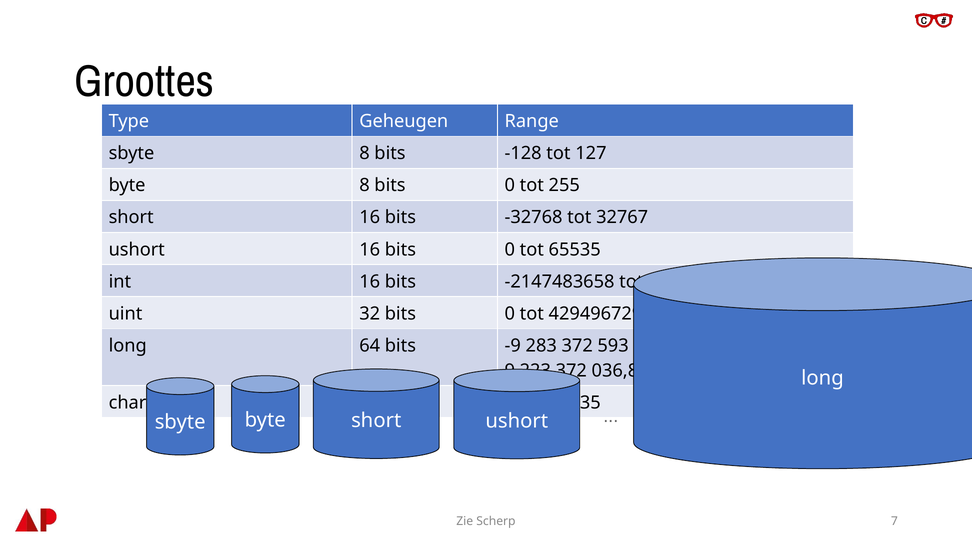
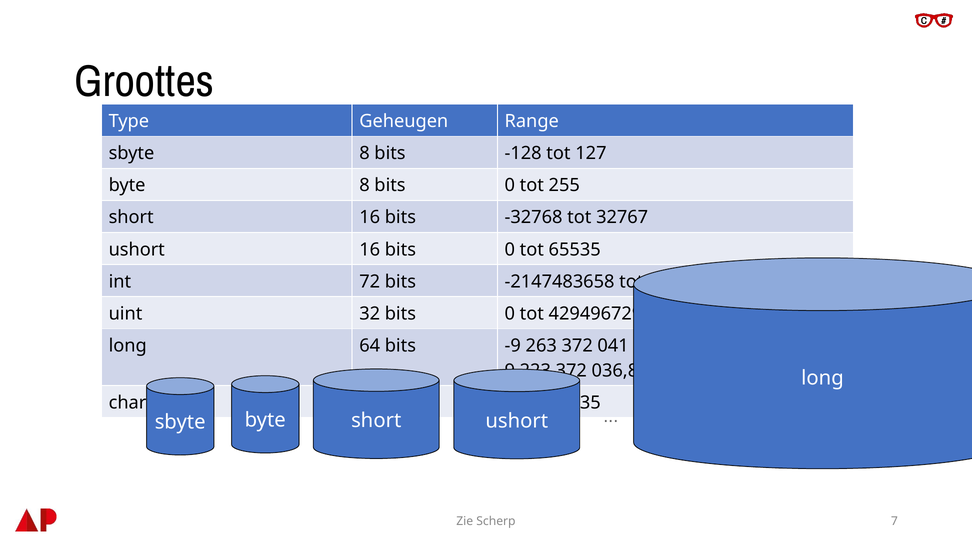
int 16: 16 -> 72 (370, 281)
283: 283 -> 263 (541, 346)
593: 593 -> 041 (613, 346)
